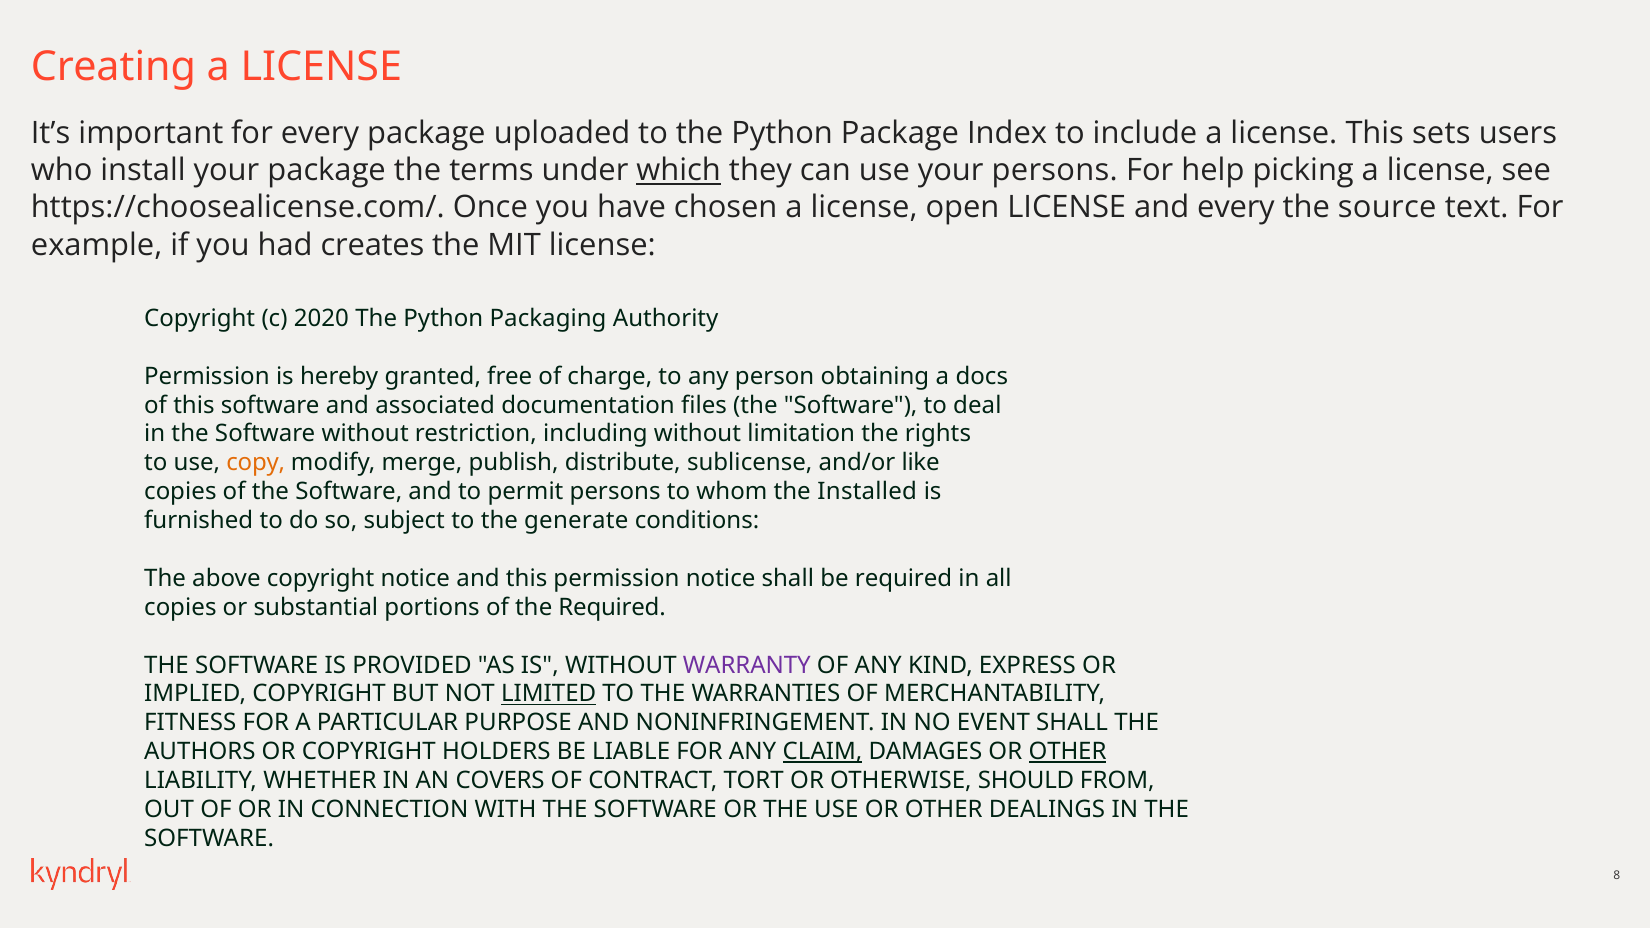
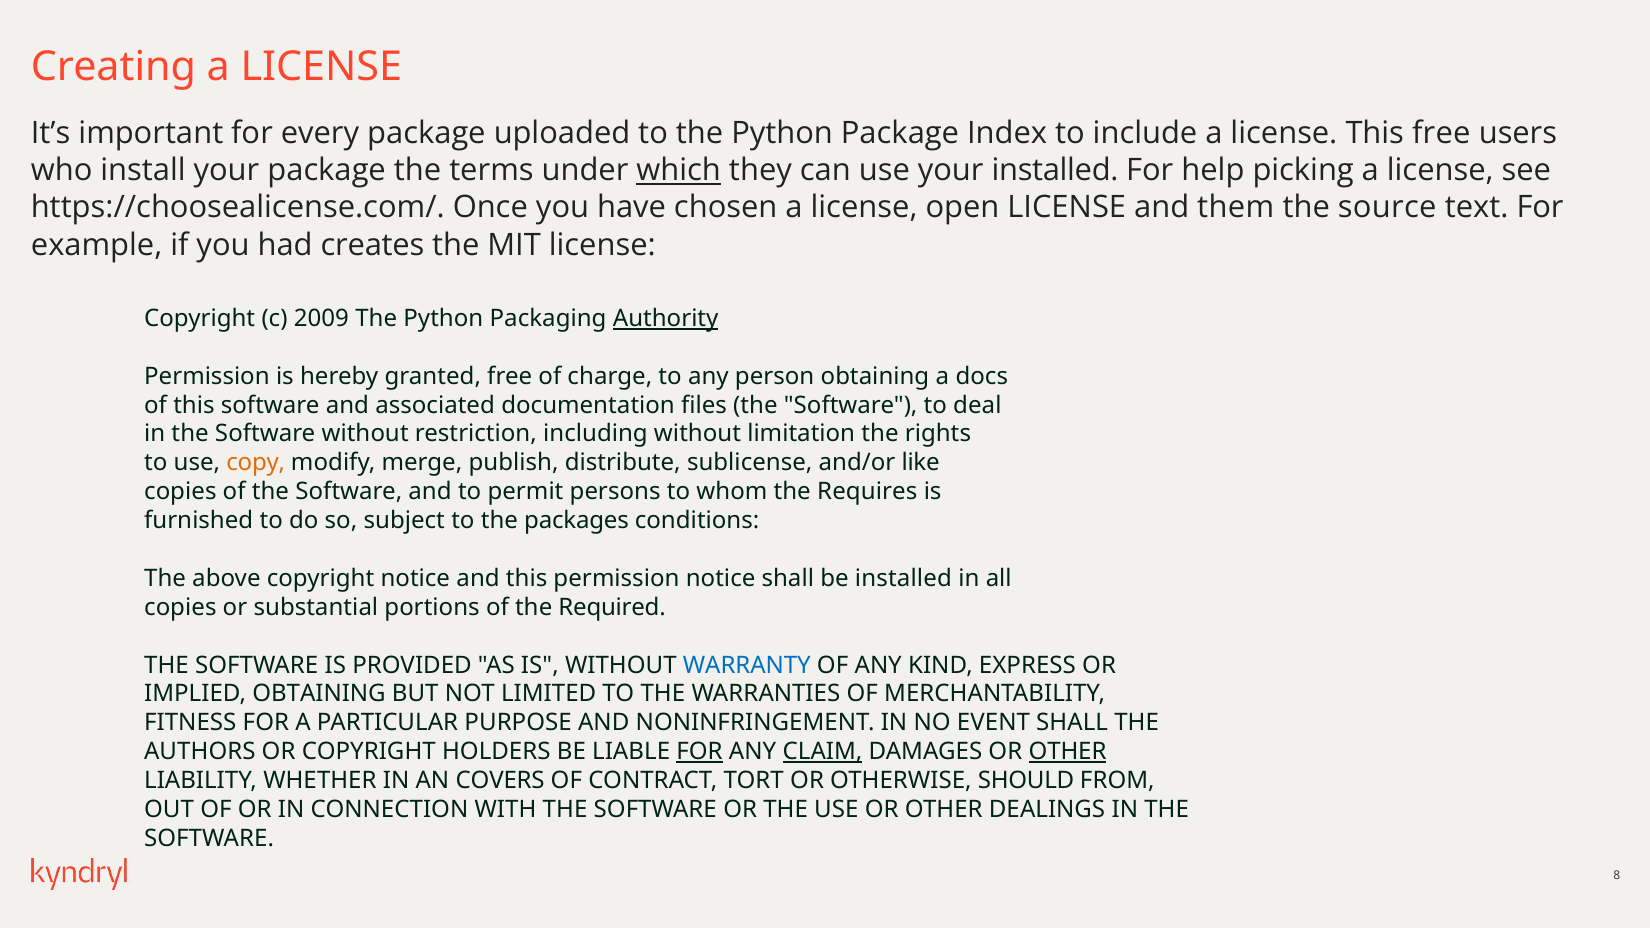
This sets: sets -> free (1441, 134)
your persons: persons -> installed (1055, 171)
and every: every -> them (1236, 208)
2020: 2020 -> 2009 (321, 319)
Authority underline: none -> present (666, 319)
Installed: Installed -> Requires (867, 492)
generate: generate -> packages (576, 521)
be required: required -> installed (903, 579)
WARRANTY colour: purple -> blue (747, 665)
IMPLIED COPYRIGHT: COPYRIGHT -> OBTAINING (319, 694)
LIMITED underline: present -> none (549, 694)
FOR underline: none -> present (700, 752)
